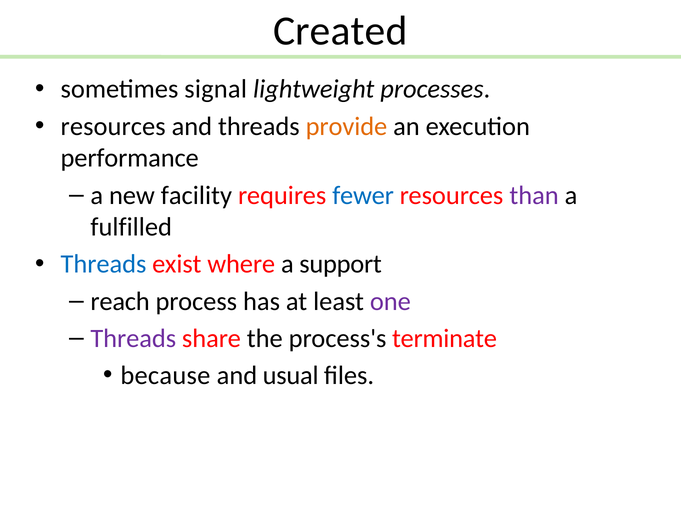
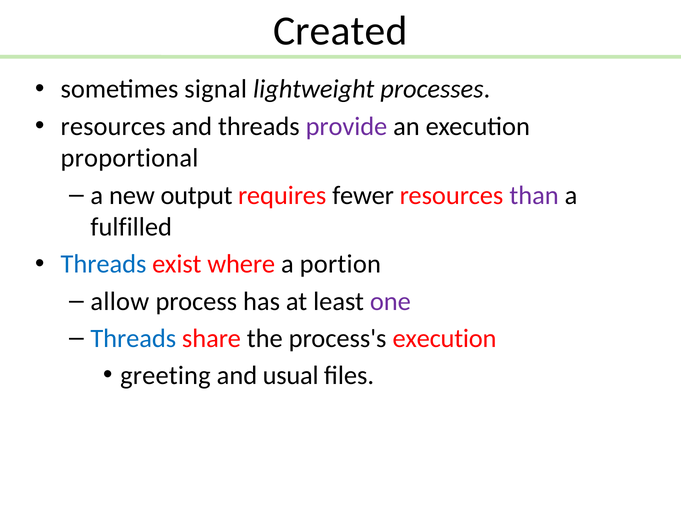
provide colour: orange -> purple (346, 126)
performance: performance -> proportional (129, 158)
facility: facility -> output (197, 195)
fewer colour: blue -> black (363, 195)
support: support -> portion (340, 264)
reach: reach -> allow (120, 301)
Threads colour: purple -> blue (133, 338)
process's terminate: terminate -> execution (444, 338)
because: because -> greeting (165, 375)
